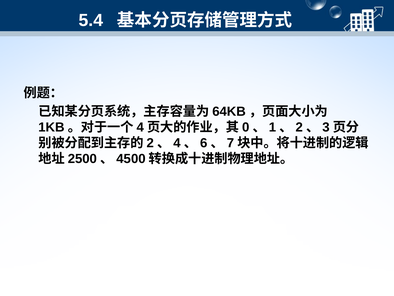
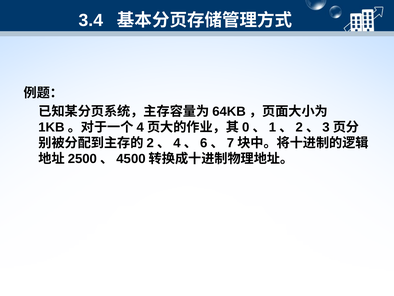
5.4: 5.4 -> 3.4 (91, 20)
